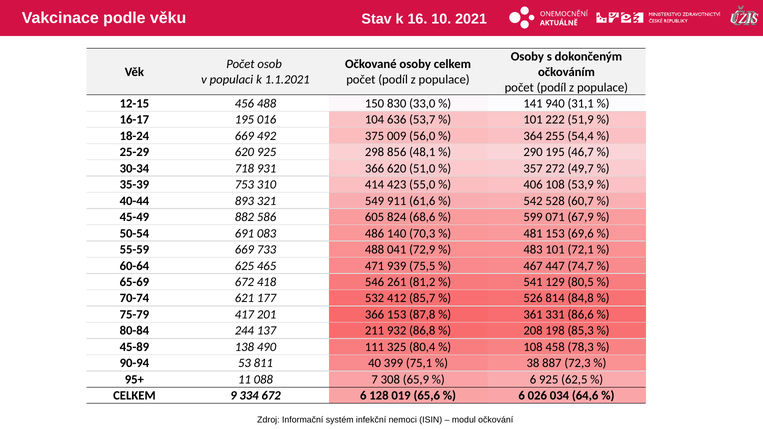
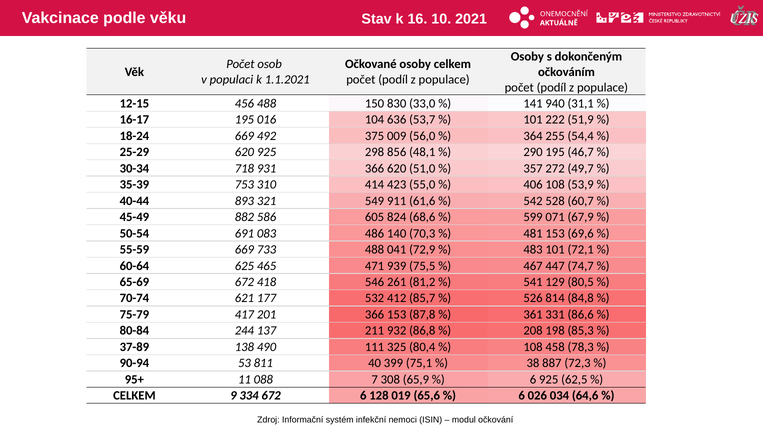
45-89: 45-89 -> 37-89 (134, 347)
